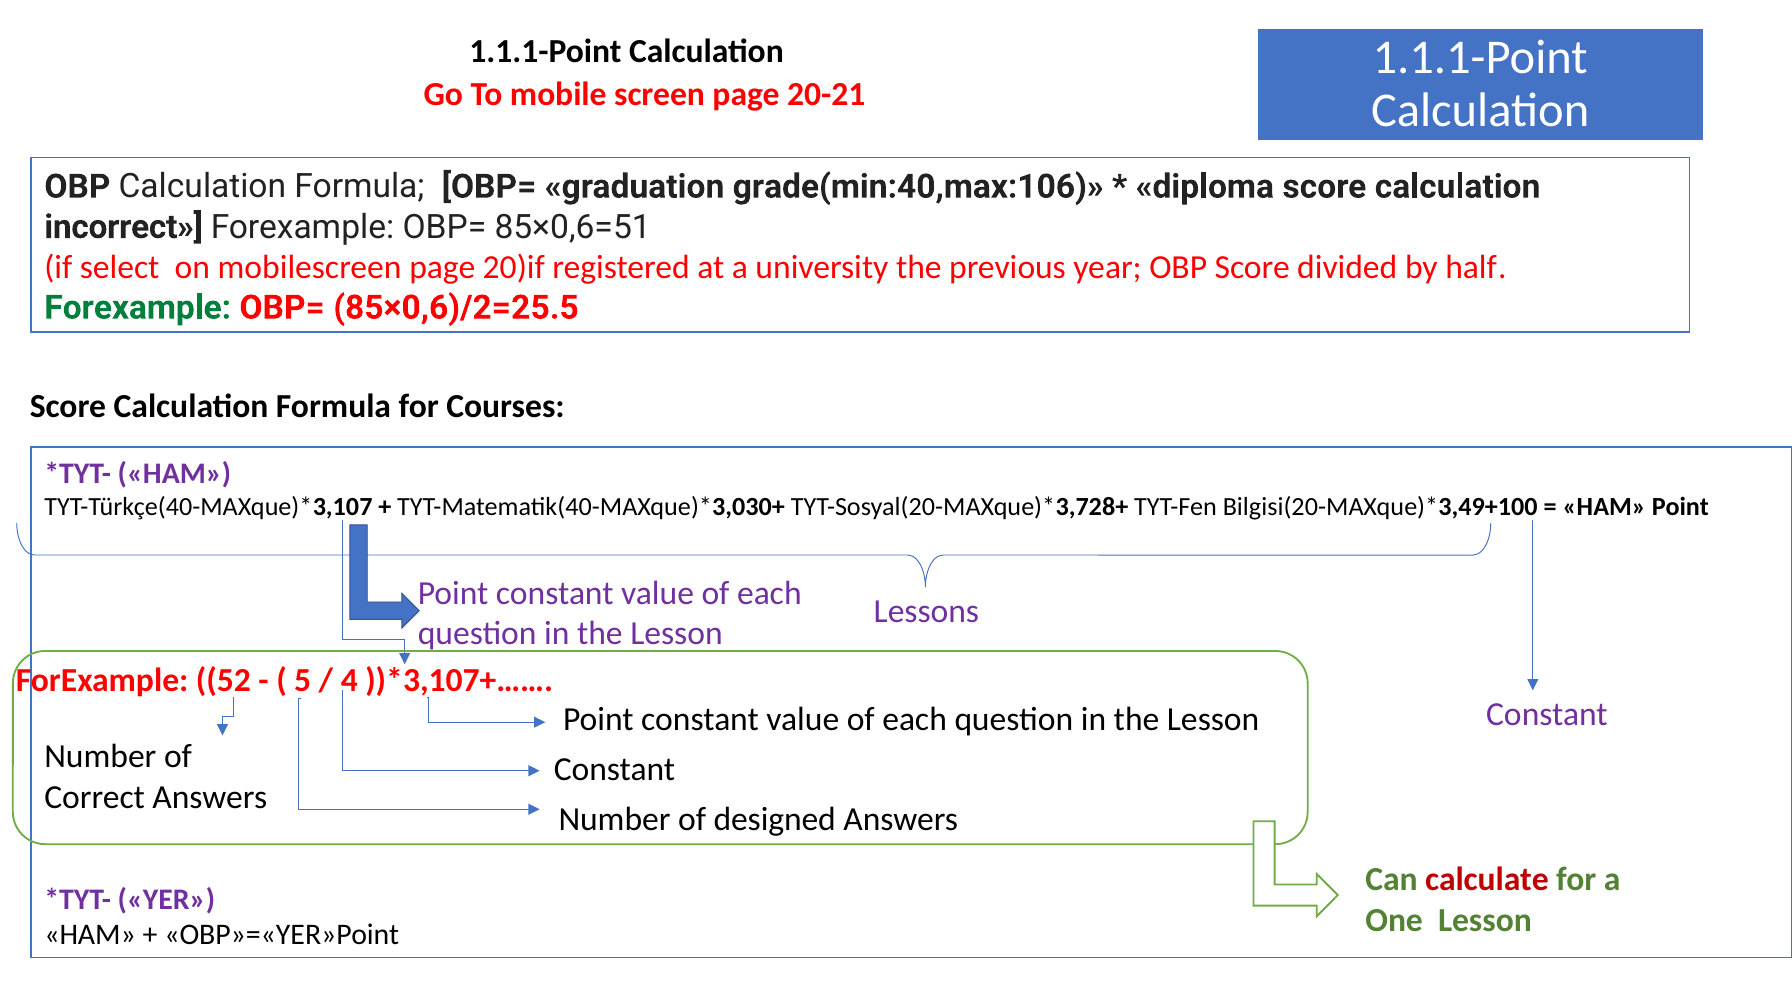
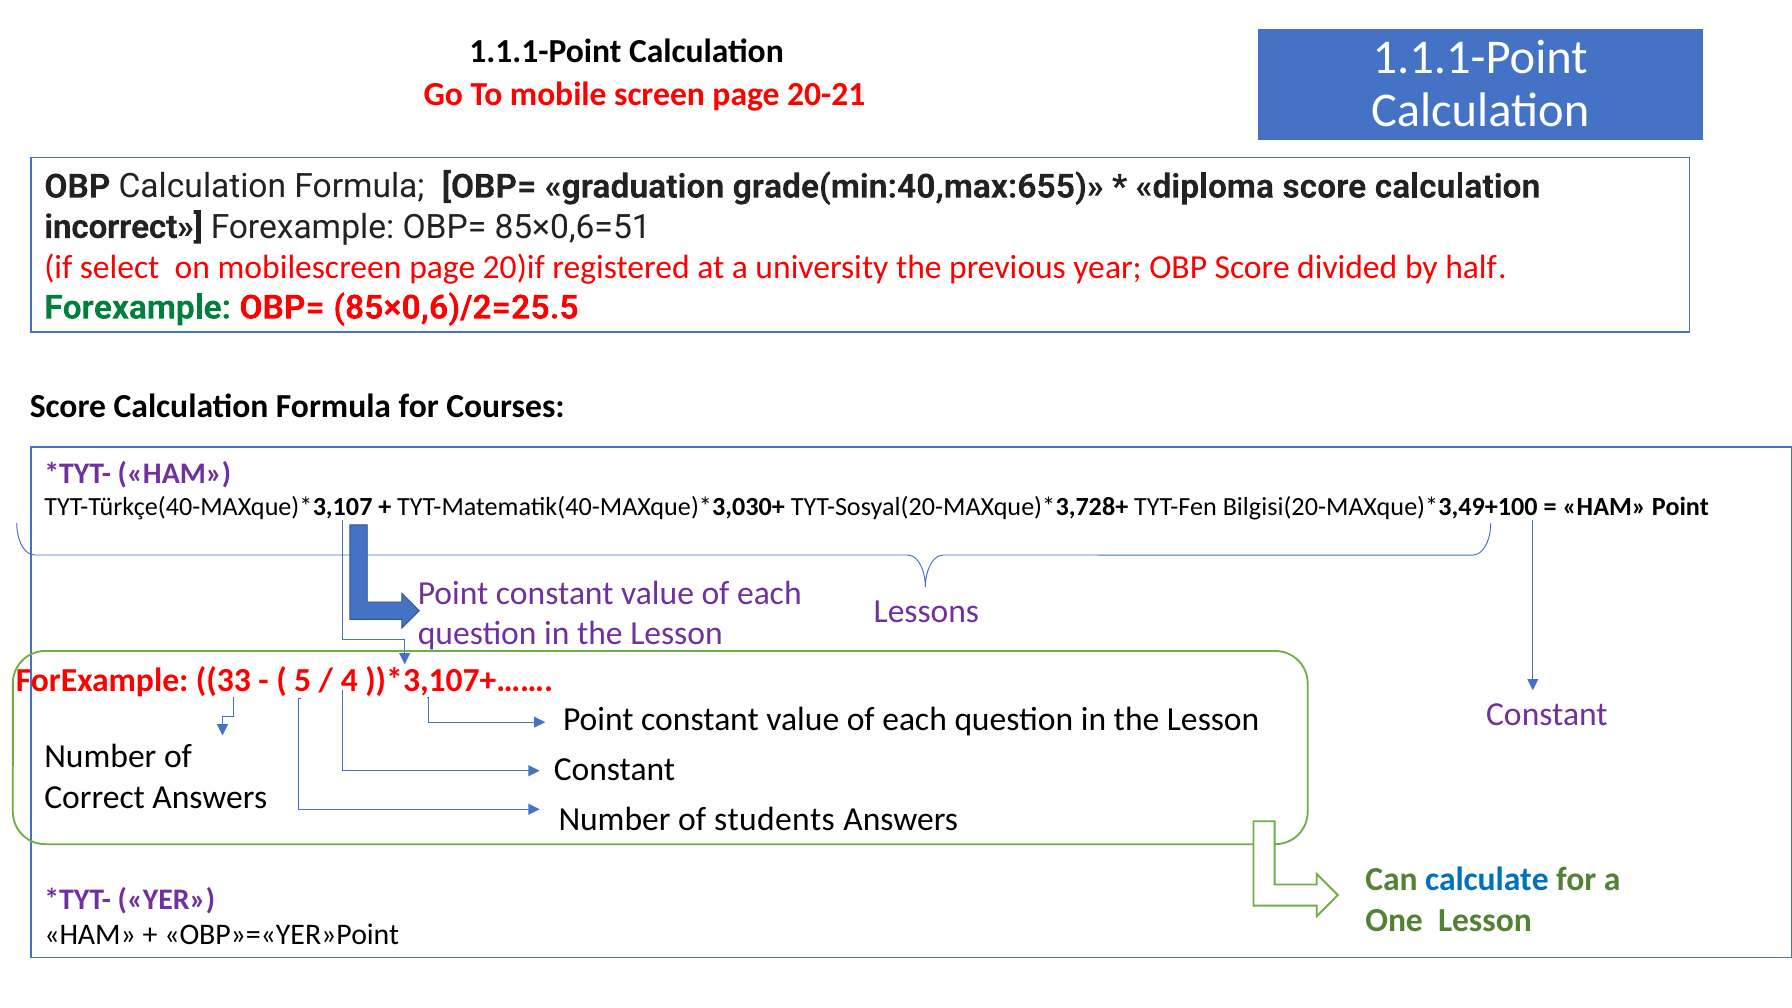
grade(min:40,max:106: grade(min:40,max:106 -> grade(min:40,max:655 (918, 187)
52: 52 -> 33 (223, 680)
designed: designed -> students (775, 819)
calculate colour: red -> blue (1487, 880)
